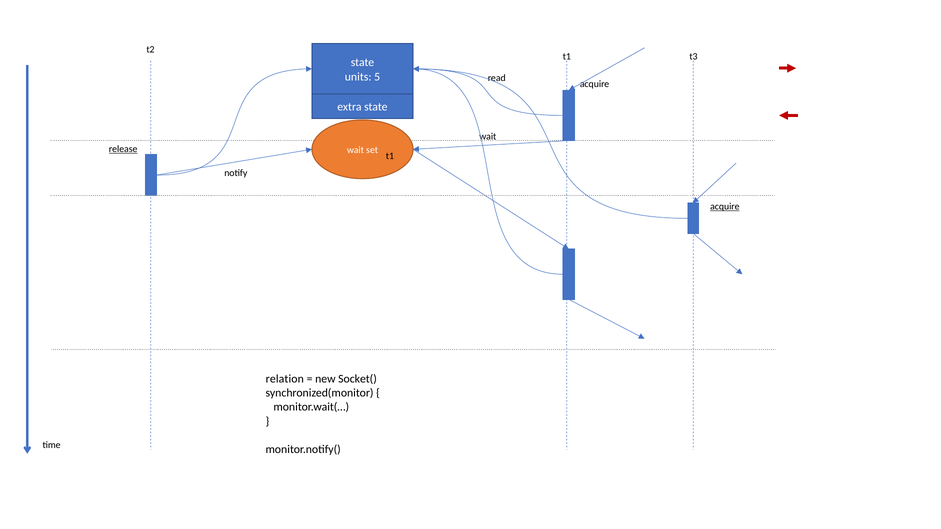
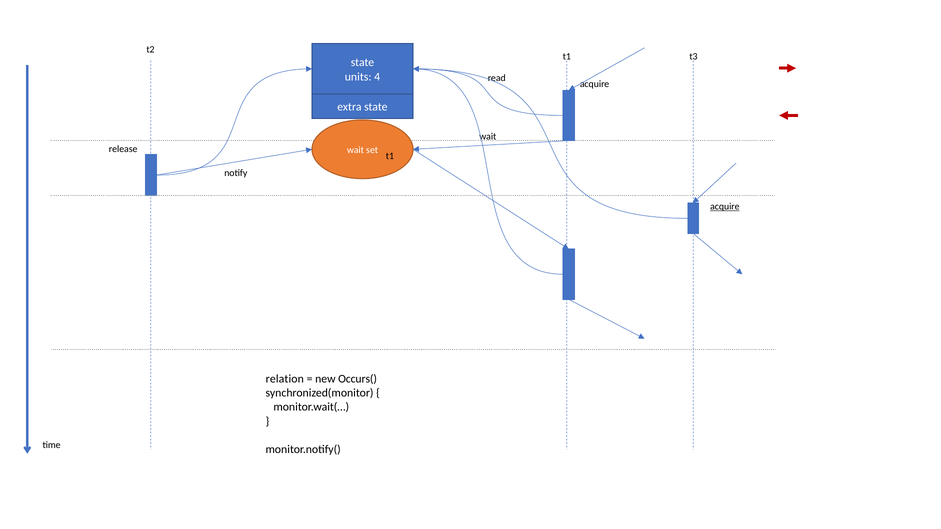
5: 5 -> 4 (377, 77)
release underline: present -> none (123, 149)
Socket(: Socket( -> Occurs( (358, 379)
